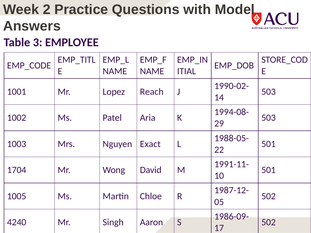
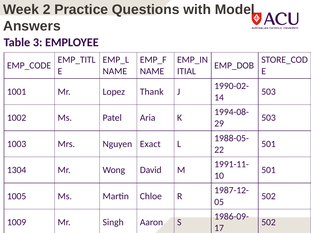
Reach: Reach -> Thank (152, 92)
1704: 1704 -> 1304 (17, 170)
4240: 4240 -> 1009 (17, 222)
